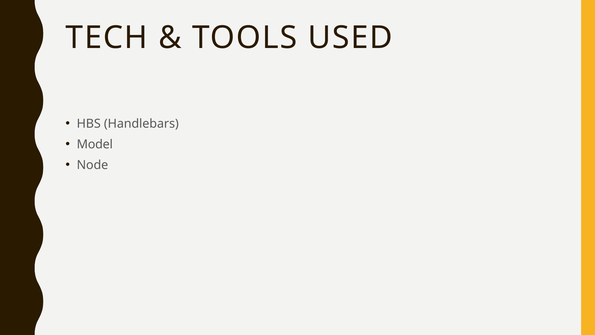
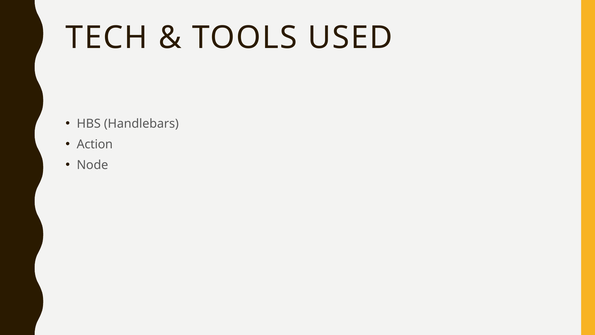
Model: Model -> Action (95, 144)
